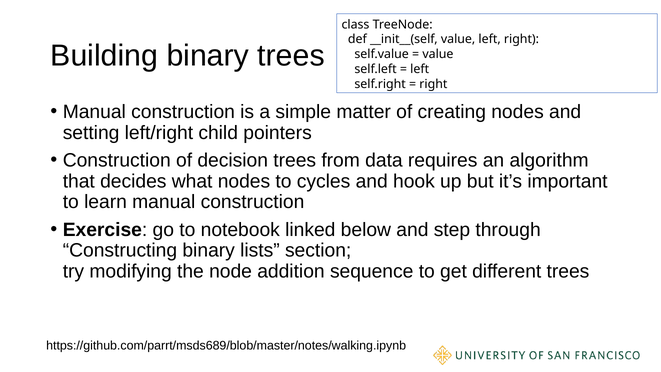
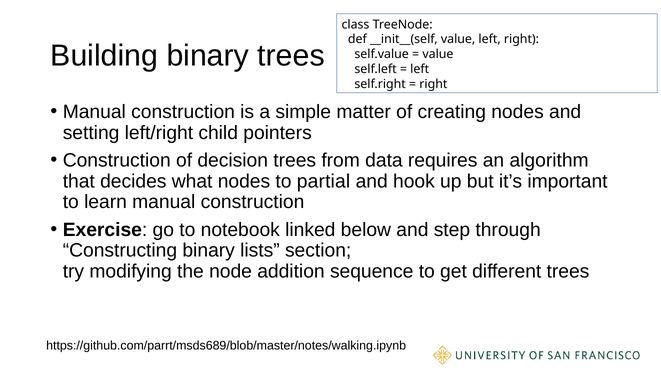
cycles: cycles -> partial (324, 181)
